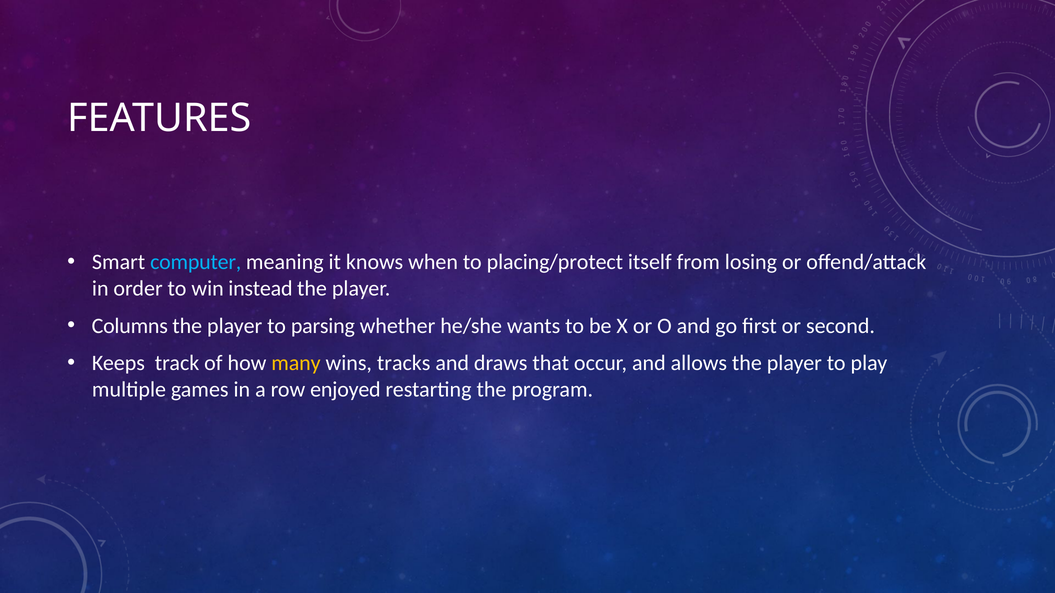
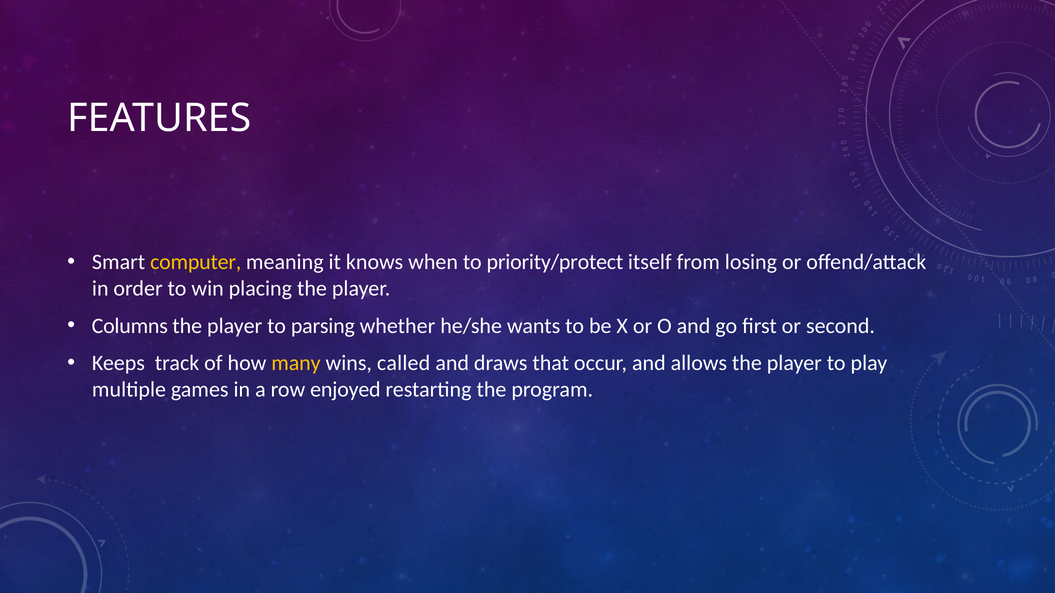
computer colour: light blue -> yellow (196, 262)
placing/protect: placing/protect -> priority/protect (555, 262)
instead: instead -> placing (260, 289)
tracks: tracks -> called (404, 363)
